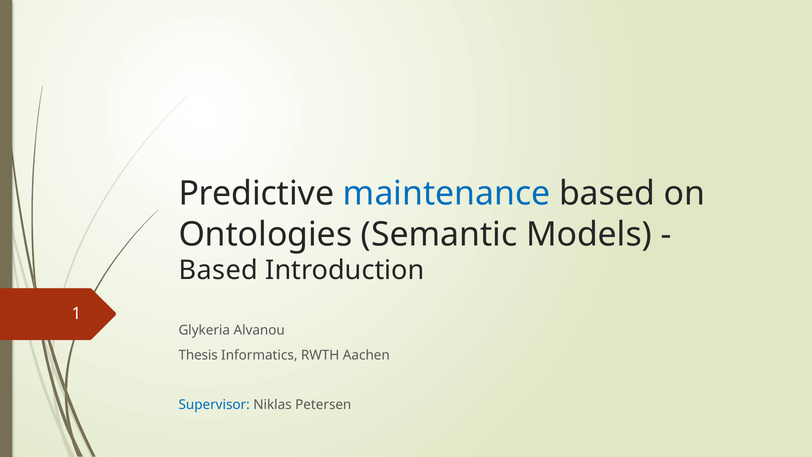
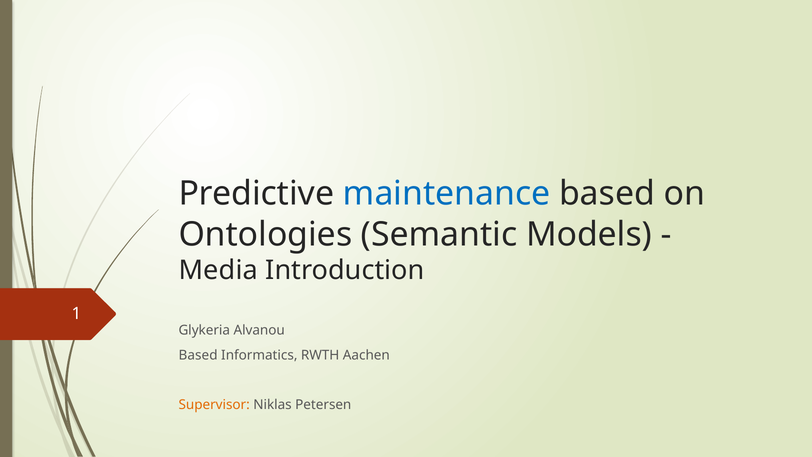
Based: Based -> Media (218, 270)
Thesis: Thesis -> Based (198, 355)
Supervisor colour: blue -> orange (214, 404)
